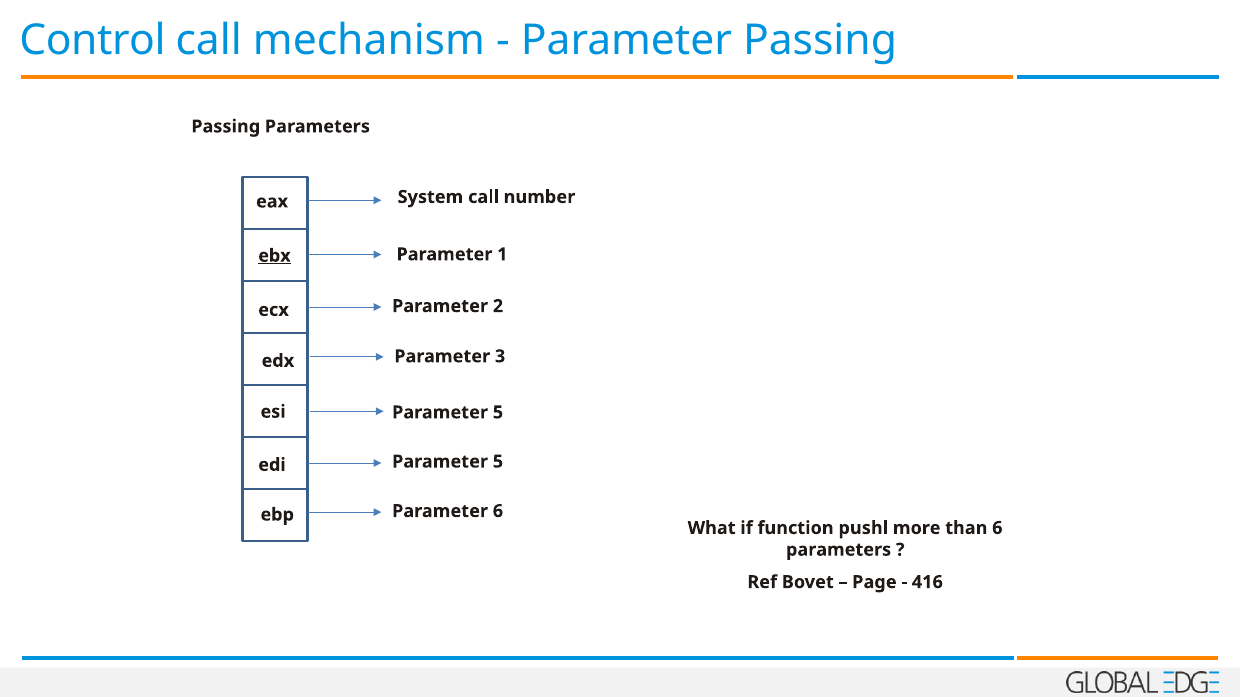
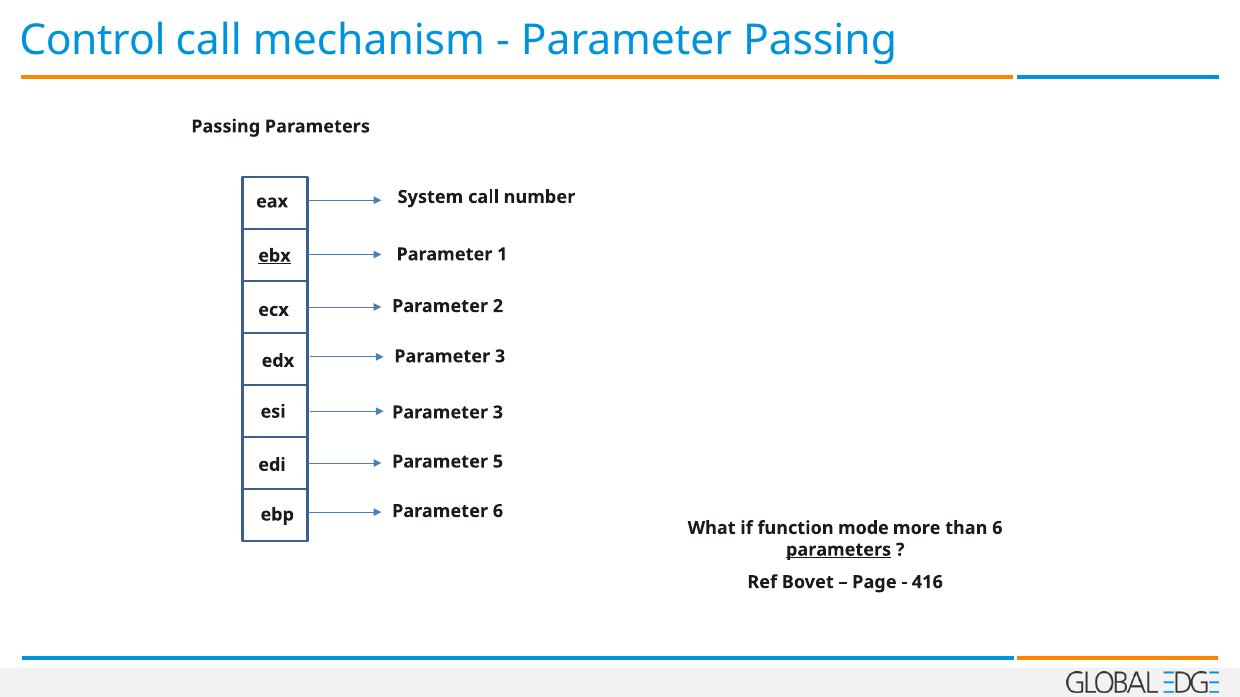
5: 5 -> 3 (498, 413)
pushl: pushl -> mode (863, 528)
parameters underline: none -> present (839, 550)
